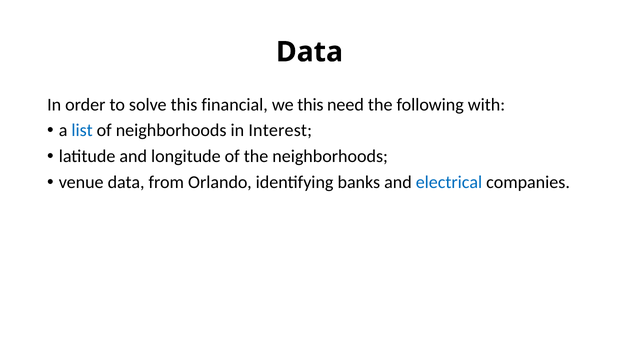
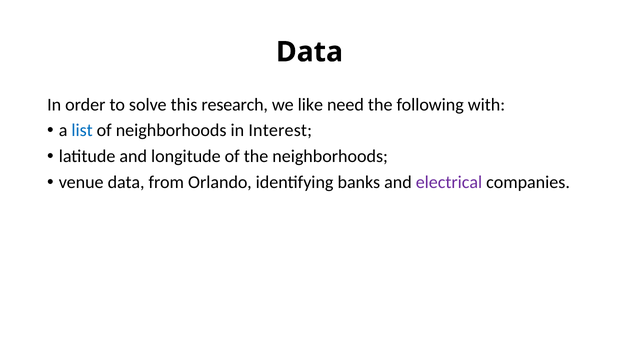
financial: financial -> research (235, 105)
we this: this -> like (310, 105)
electrical colour: blue -> purple (449, 183)
